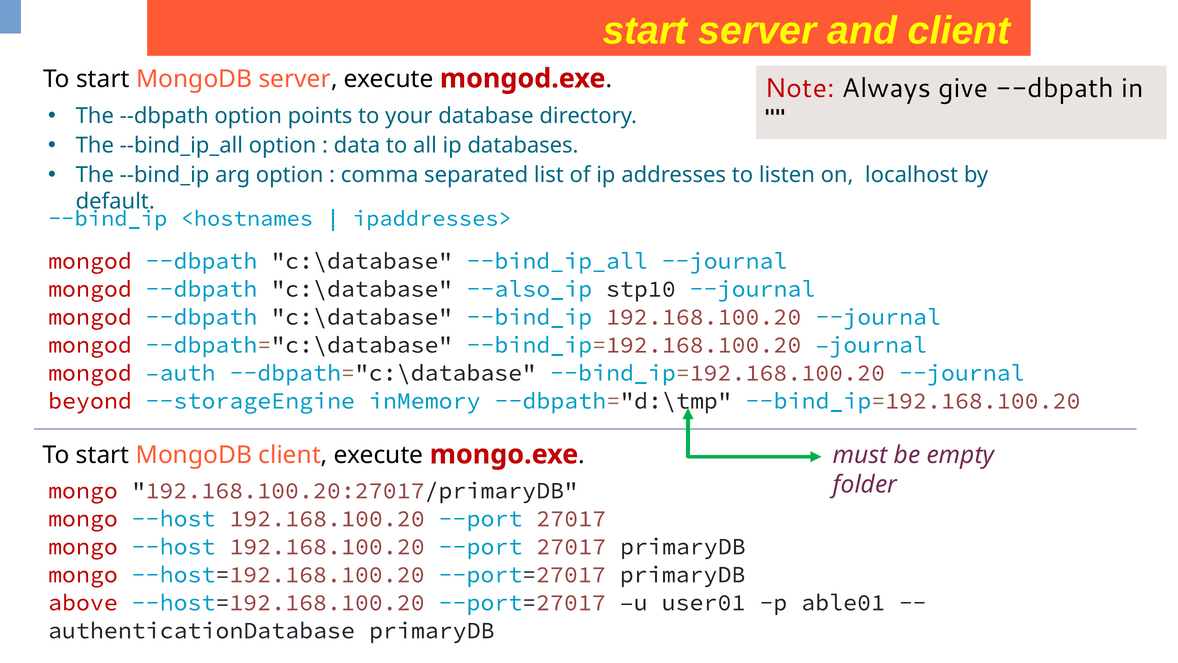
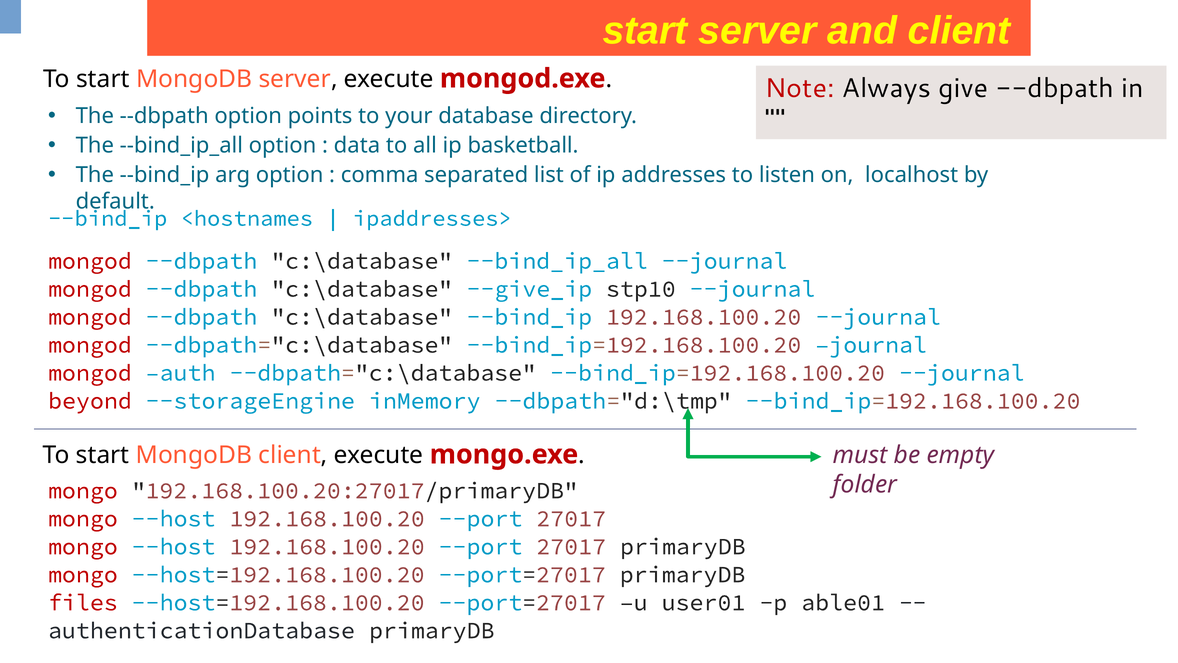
databases: databases -> basketball (523, 146)
--also_ip: --also_ip -> --give_ip (529, 289)
above: above -> files (83, 602)
